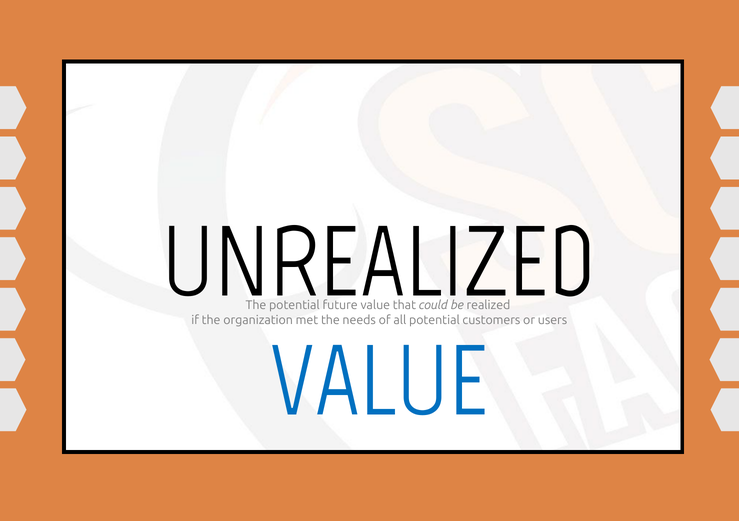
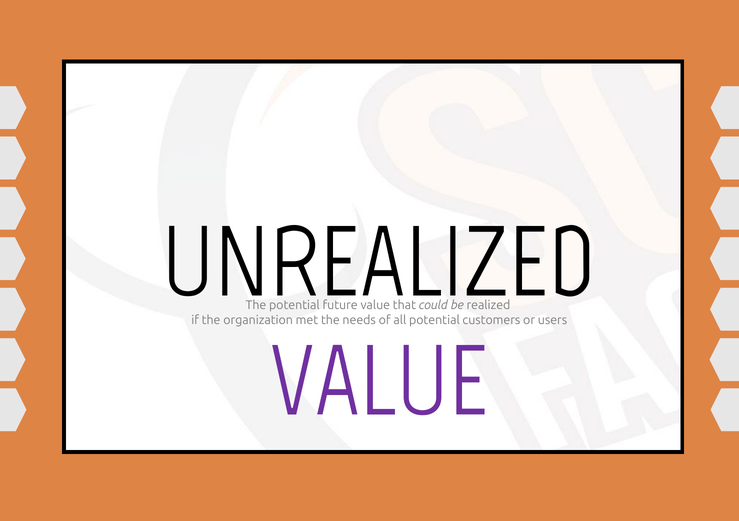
VALUE colour: blue -> purple (380, 382)
